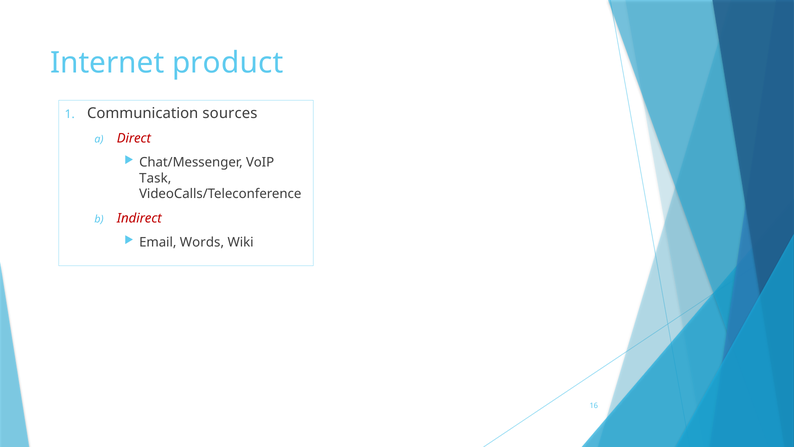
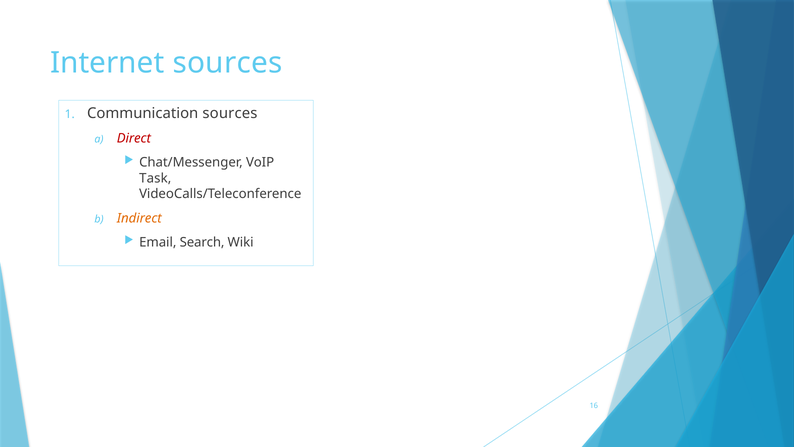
Internet product: product -> sources (228, 63)
Indirect colour: red -> orange (139, 218)
Words: Words -> Search (202, 242)
